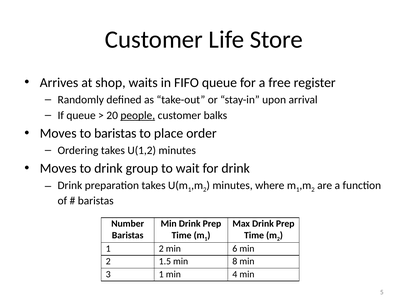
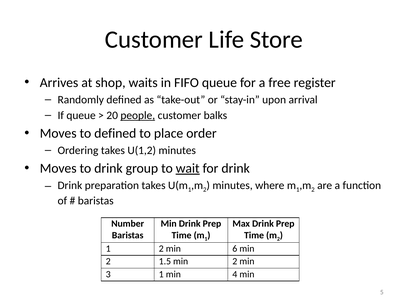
to baristas: baristas -> defined (115, 133)
wait underline: none -> present (188, 168)
1.5 min 8: 8 -> 2 (235, 261)
